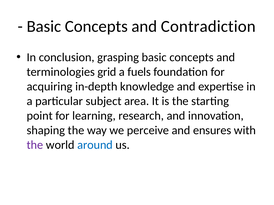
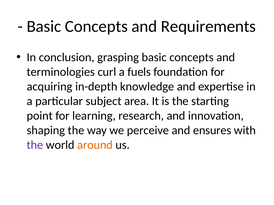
Contradiction: Contradiction -> Requirements (208, 27)
grid: grid -> curl (107, 72)
around colour: blue -> orange (95, 145)
